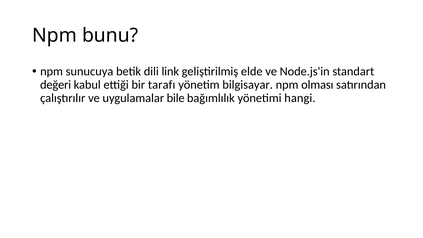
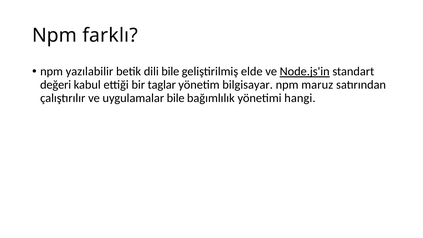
bunu: bunu -> farklı (110, 36)
sunucuya: sunucuya -> yazılabilir (89, 72)
dili link: link -> bile (170, 72)
Node.js'in underline: none -> present (305, 72)
tarafı: tarafı -> taglar (162, 85)
olması: olması -> maruz (317, 85)
